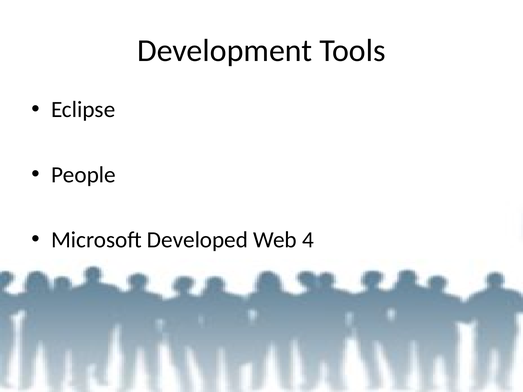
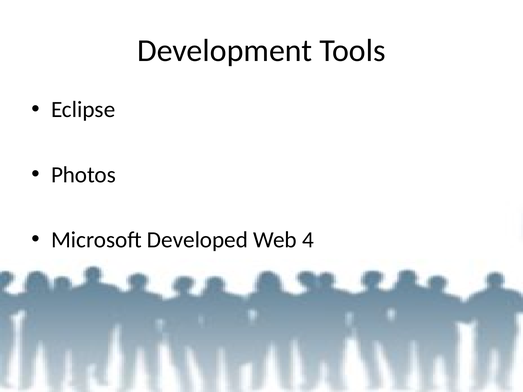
People: People -> Photos (83, 175)
